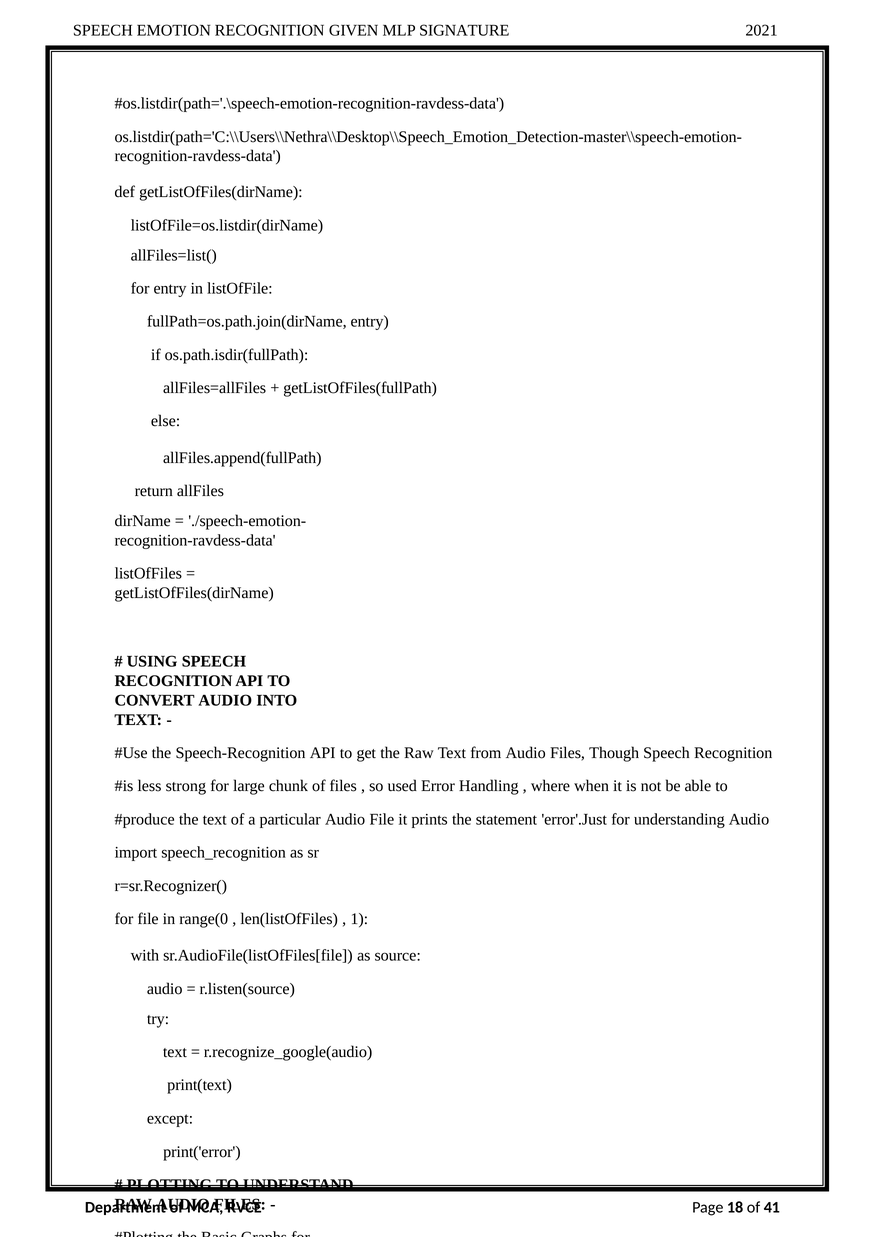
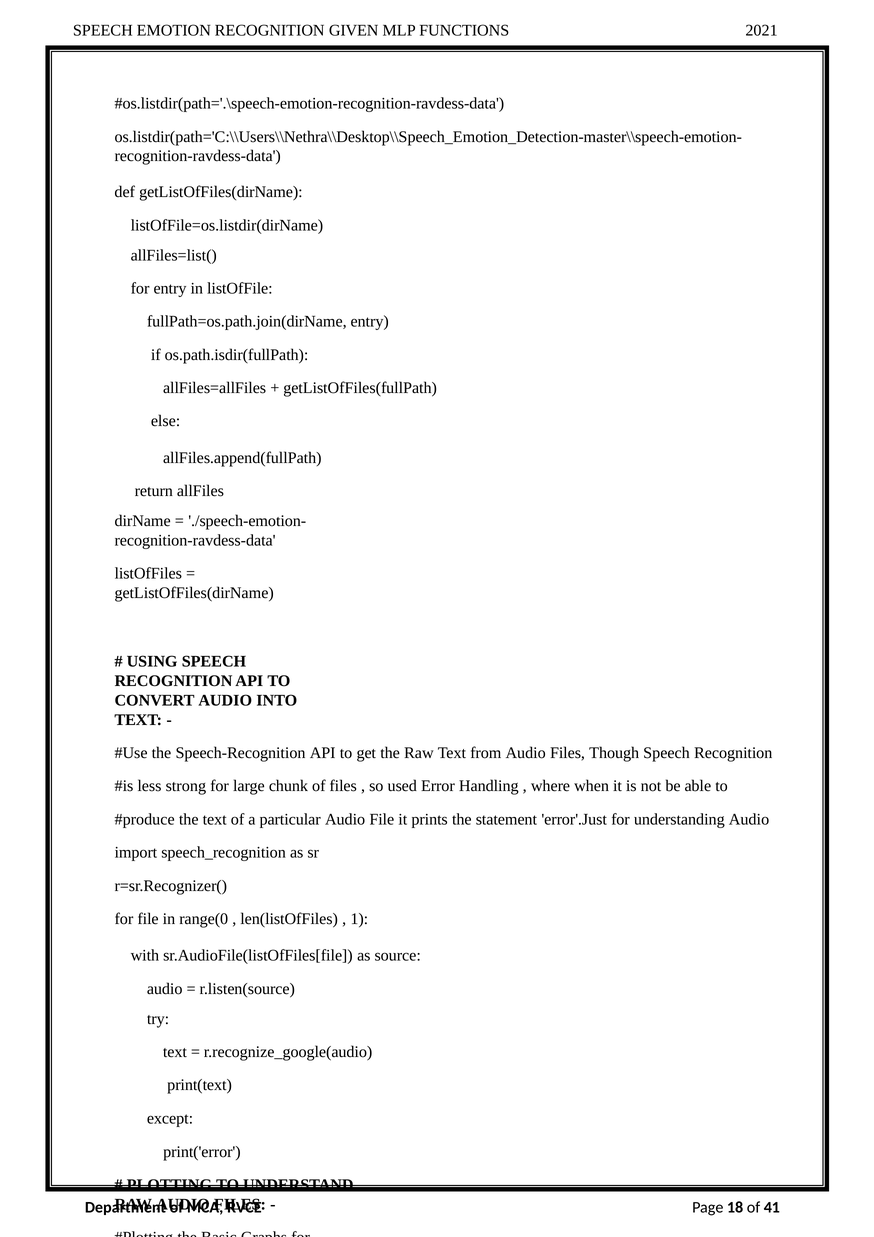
SIGNATURE: SIGNATURE -> FUNCTIONS (464, 30)
